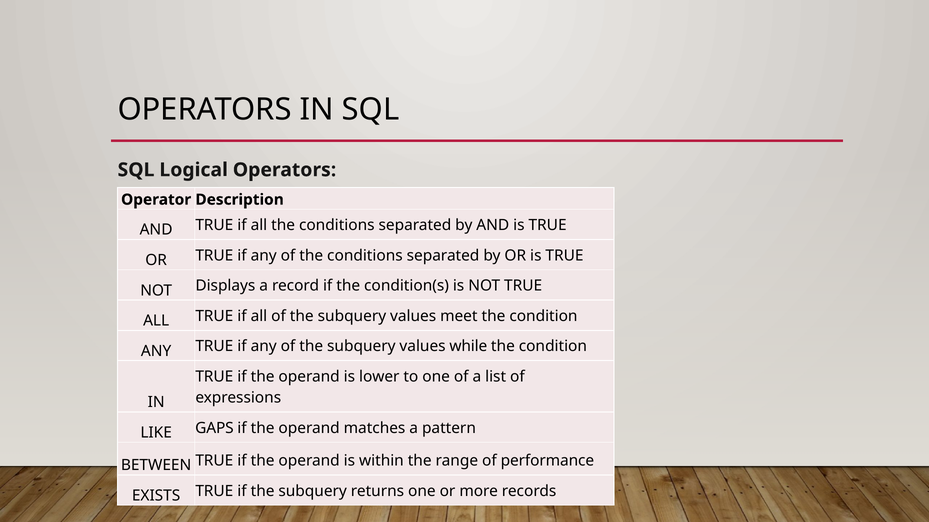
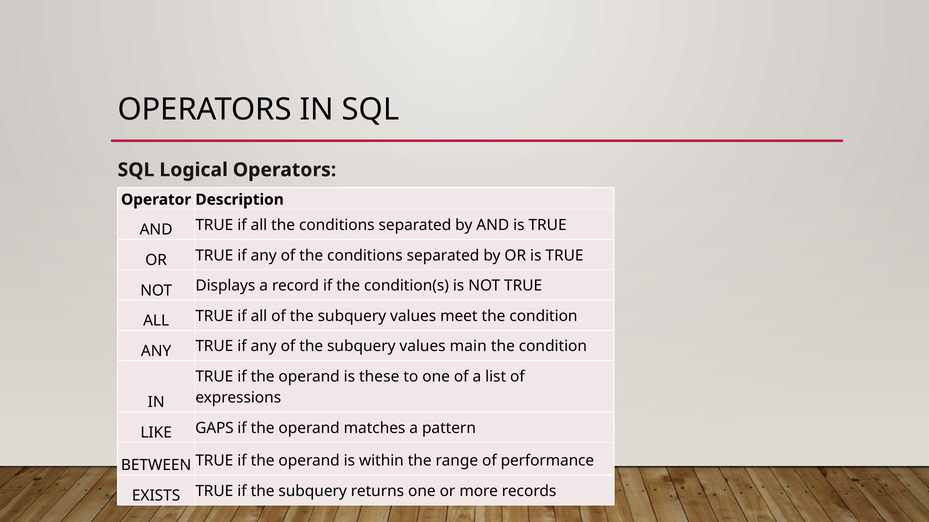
while: while -> main (468, 347)
lower: lower -> these (379, 377)
